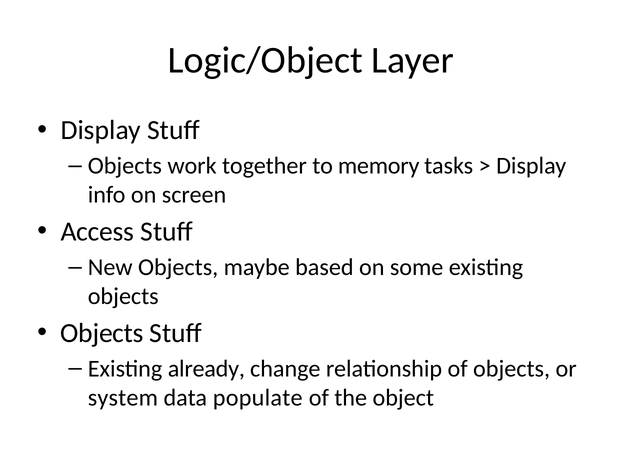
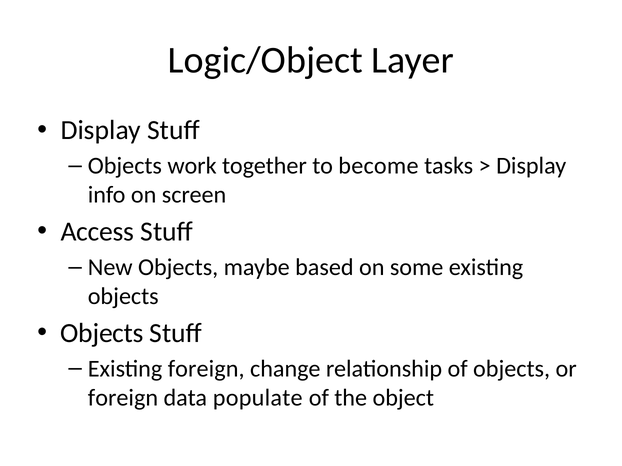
memory: memory -> become (378, 166)
Existing already: already -> foreign (206, 369)
system: system -> foreign (123, 398)
